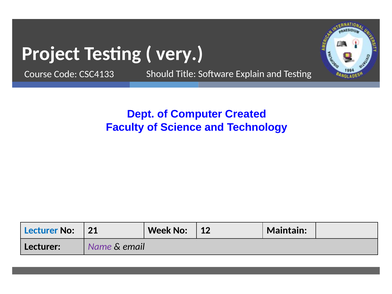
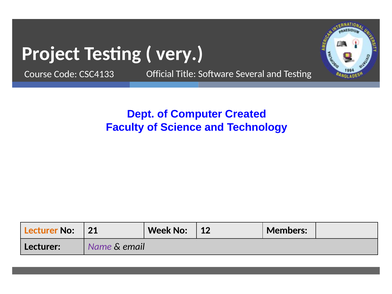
Should: Should -> Official (160, 74)
Explain: Explain -> Several (250, 74)
Lecturer colour: blue -> orange (41, 230)
Maintain: Maintain -> Members (287, 230)
